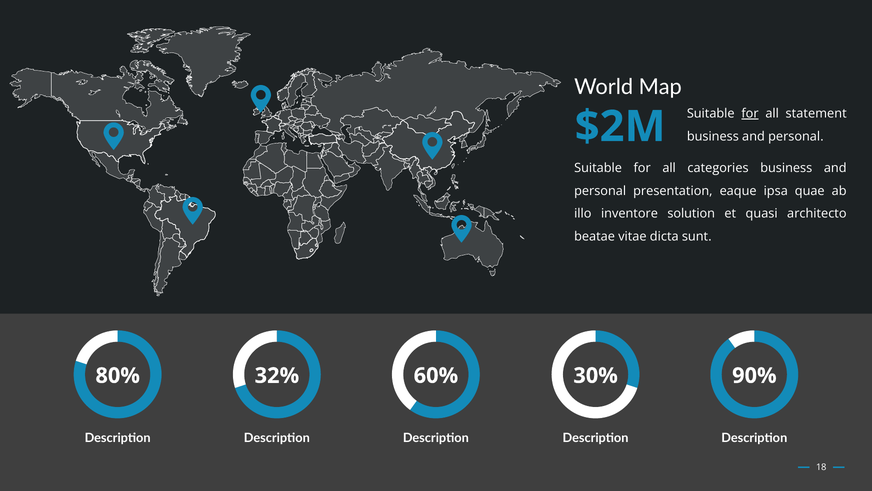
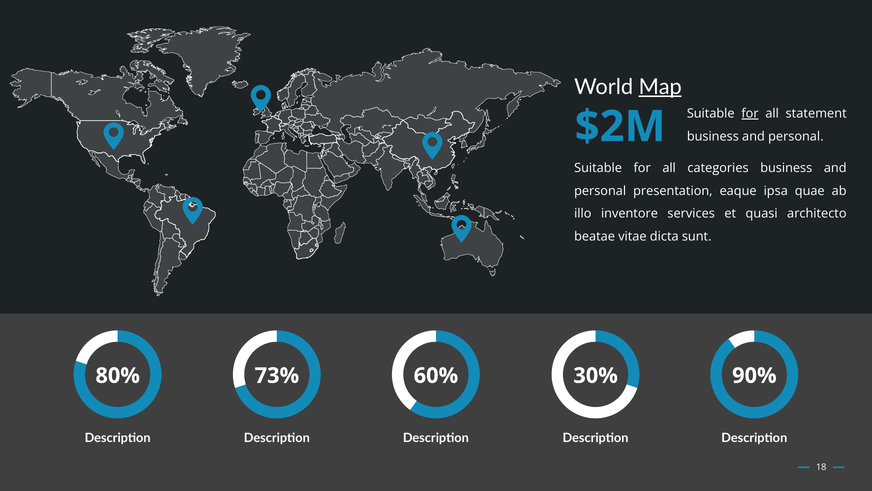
Map underline: none -> present (660, 87)
solution: solution -> services (691, 214)
32%: 32% -> 73% (277, 375)
